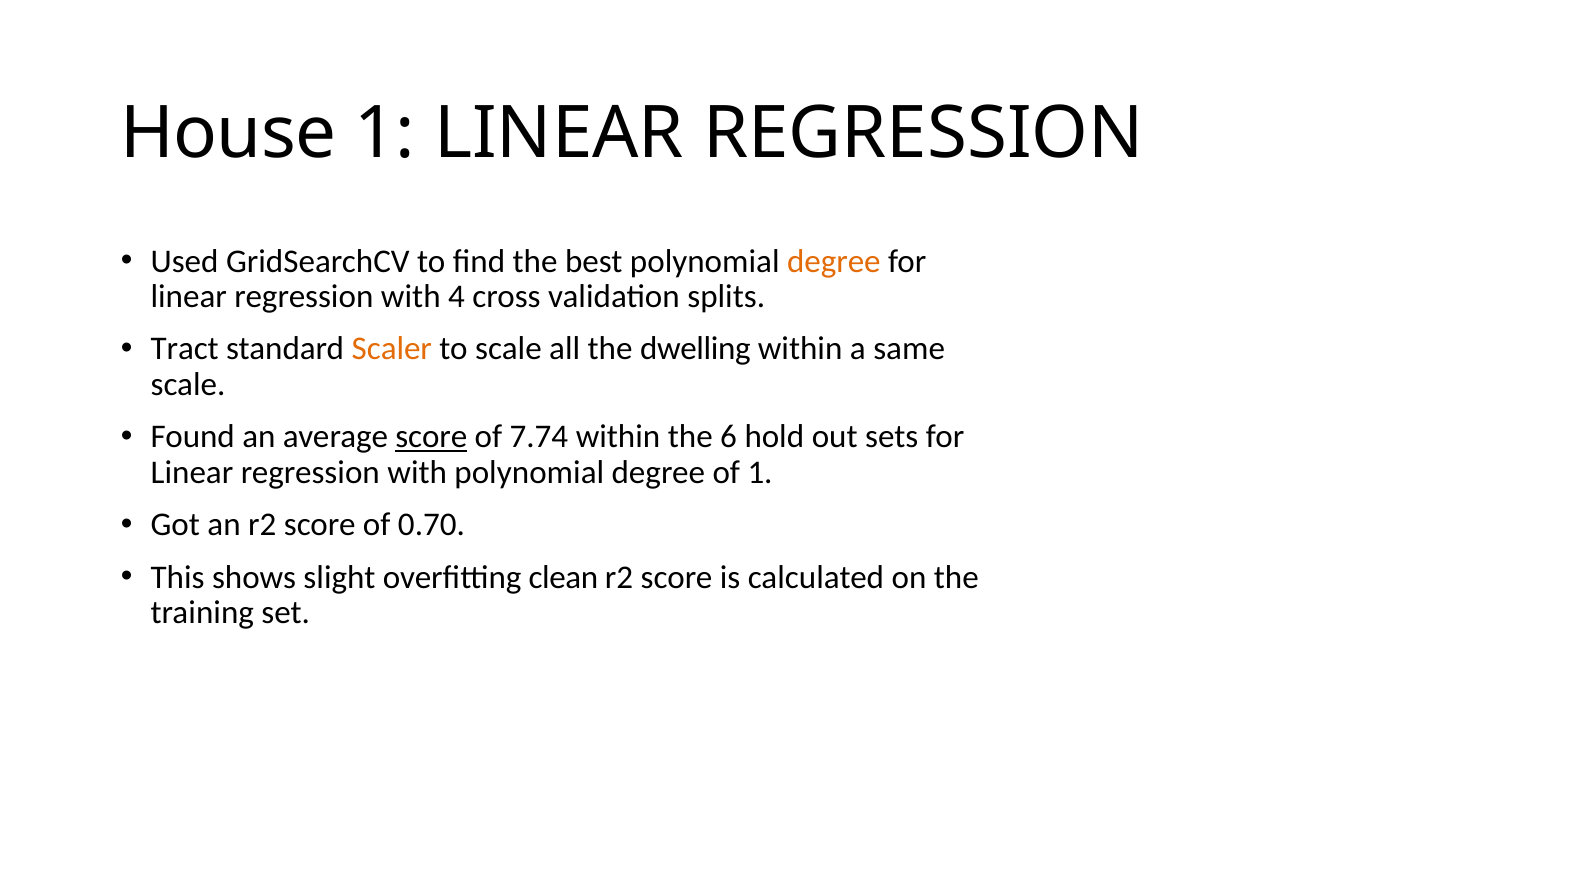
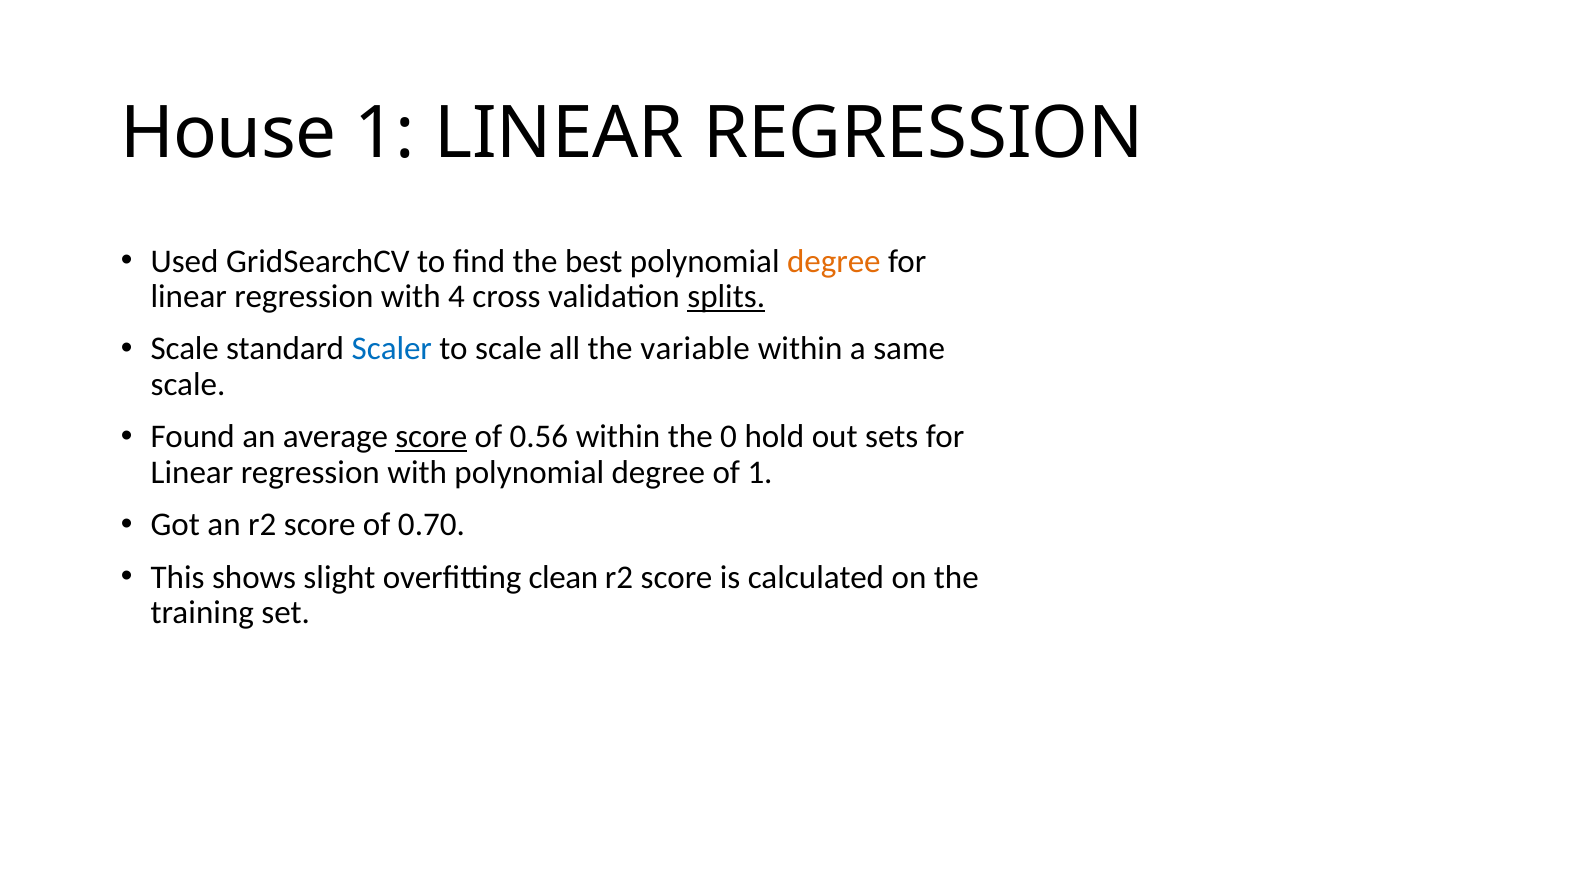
splits underline: none -> present (726, 297)
Tract: Tract -> Scale (185, 349)
Scaler colour: orange -> blue (392, 349)
dwelling: dwelling -> variable (695, 349)
7.74: 7.74 -> 0.56 (539, 437)
6: 6 -> 0 (729, 437)
